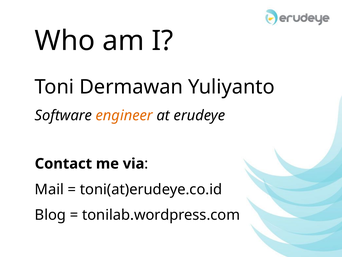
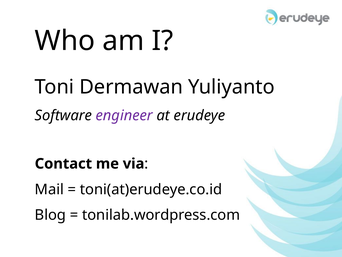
engineer colour: orange -> purple (124, 115)
